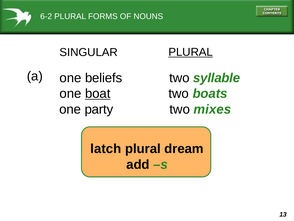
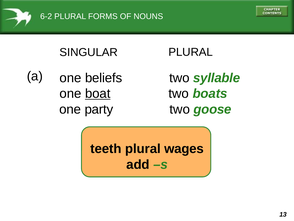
PLURAL underline: present -> none (191, 52)
mixes: mixes -> goose (212, 109)
latch: latch -> teeth (106, 148)
dream: dream -> wages (184, 148)
